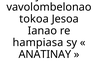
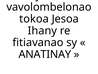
Ianao: Ianao -> Ihany (42, 30)
hampiasa: hampiasa -> fitiavanao (38, 42)
